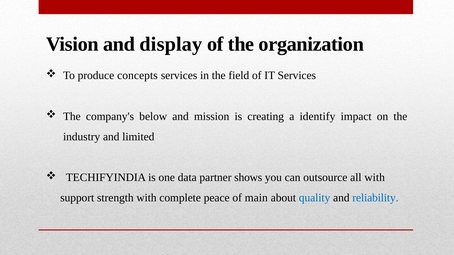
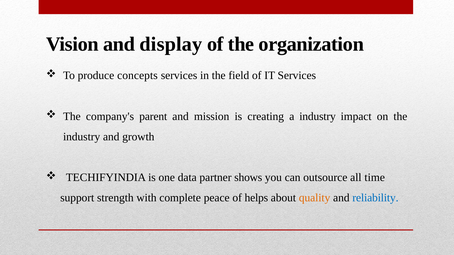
below: below -> parent (153, 116)
a identify: identify -> industry (318, 116)
limited: limited -> growth (138, 137)
all with: with -> time (375, 178)
main: main -> helps (256, 198)
quality colour: blue -> orange (315, 198)
